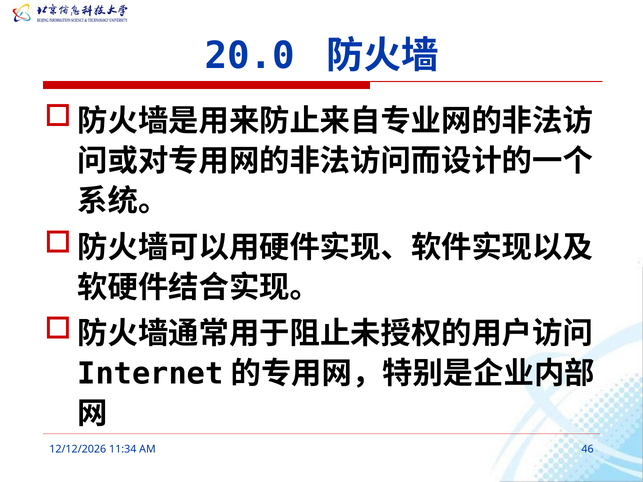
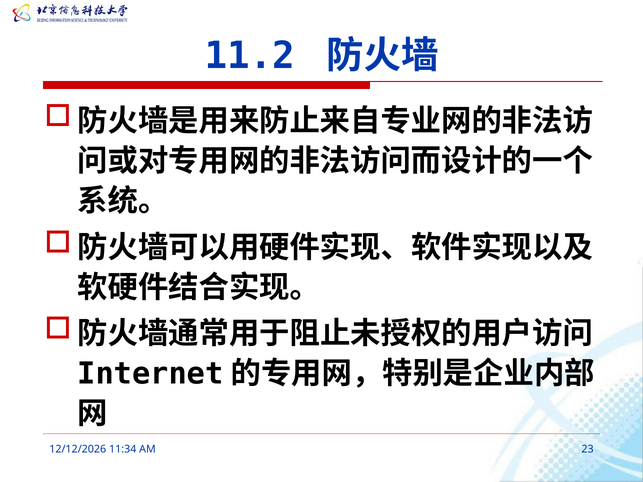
20.0: 20.0 -> 11.2 (250, 56)
46: 46 -> 23 (588, 450)
